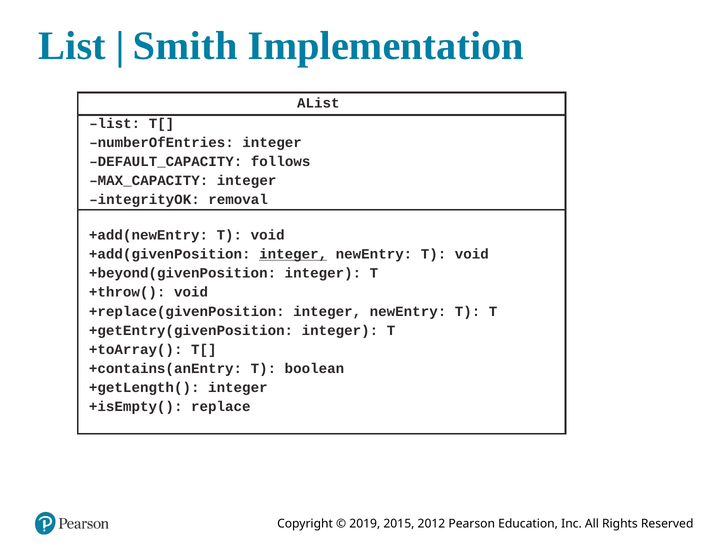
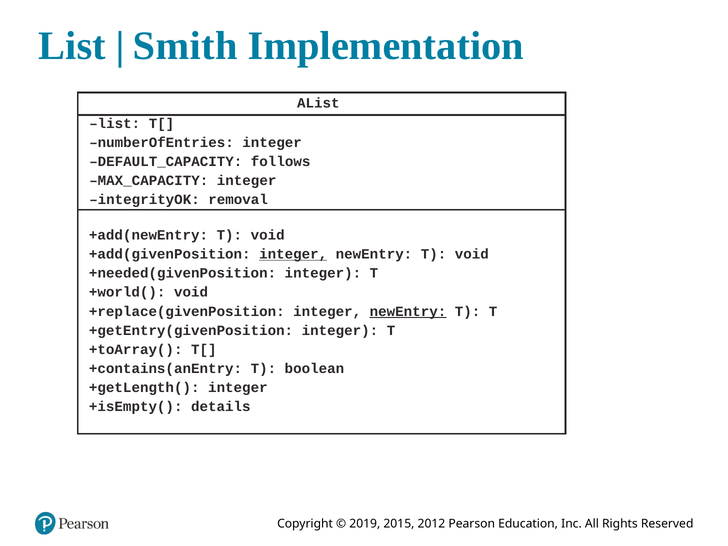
+beyond(givenPosition: +beyond(givenPosition -> +needed(givenPosition (183, 273)
+throw(: +throw( -> +world( (127, 292)
newEntry underline: none -> present (408, 311)
replace: replace -> details (221, 407)
